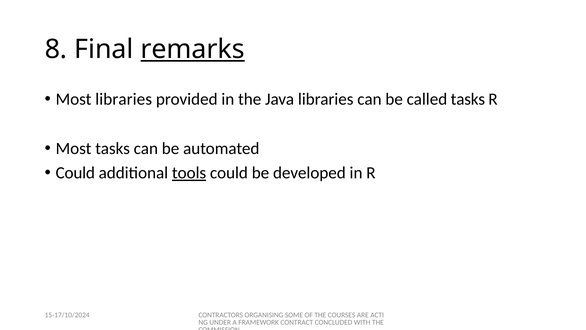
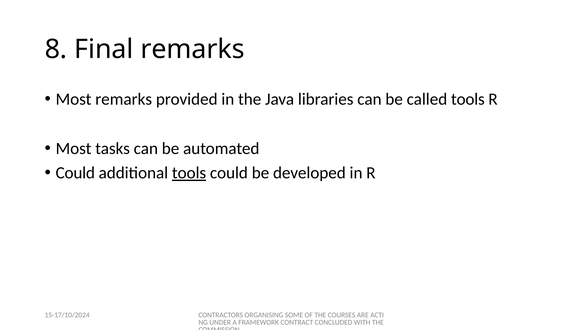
remarks underline: present -> none (193, 49)
Most libraries: libraries -> remarks (124, 99)
called tasks: tasks -> tools (468, 99)
